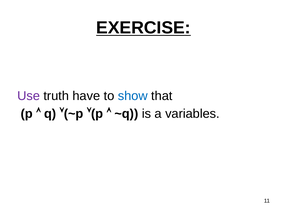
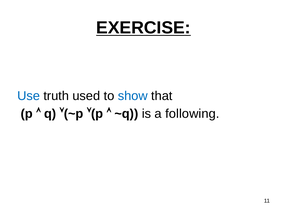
Use colour: purple -> blue (29, 96)
have: have -> used (86, 96)
variables: variables -> following (192, 114)
